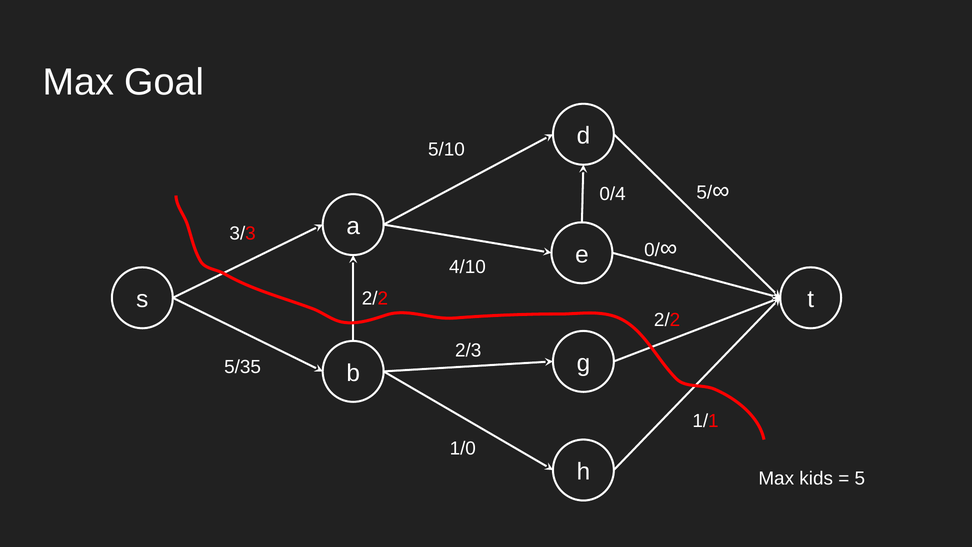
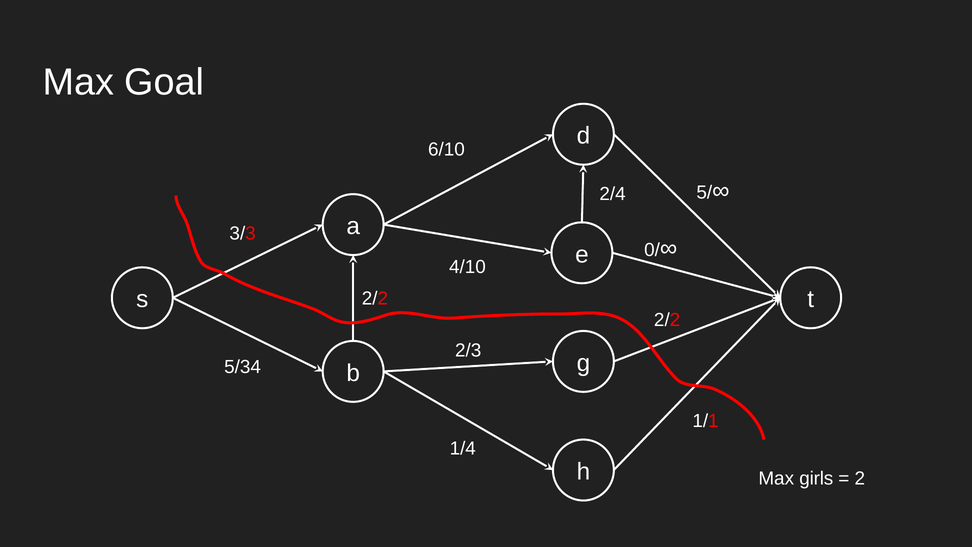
5/10: 5/10 -> 6/10 (446, 150)
0/4: 0/4 -> 2/4 (613, 194)
5/35: 5/35 -> 5/34 (243, 367)
1/0: 1/0 -> 1/4 (463, 448)
kids: kids -> girls (816, 479)
5: 5 -> 2 (860, 479)
